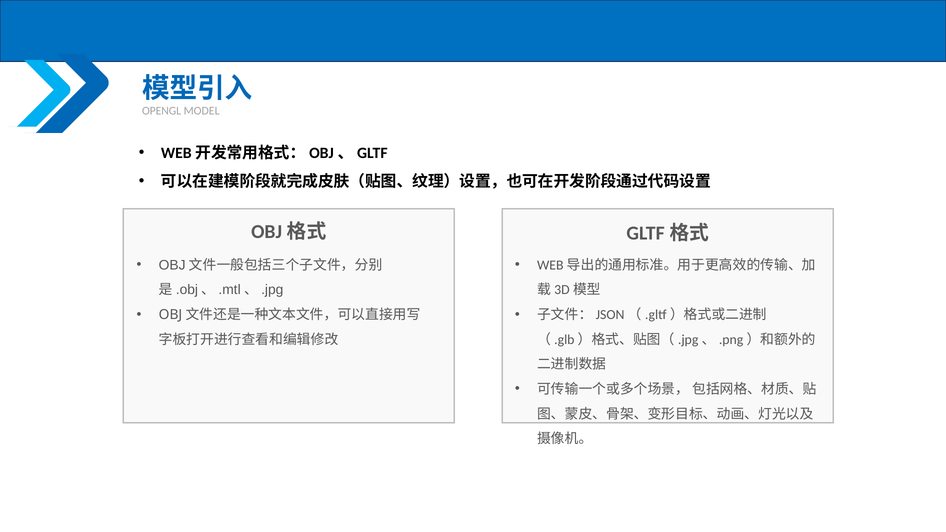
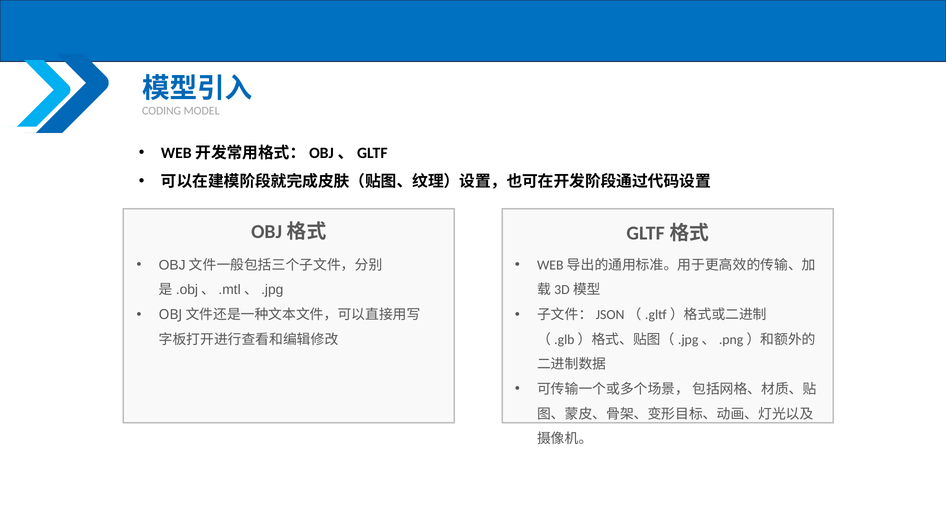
OPENGL: OPENGL -> CODING (162, 111)
